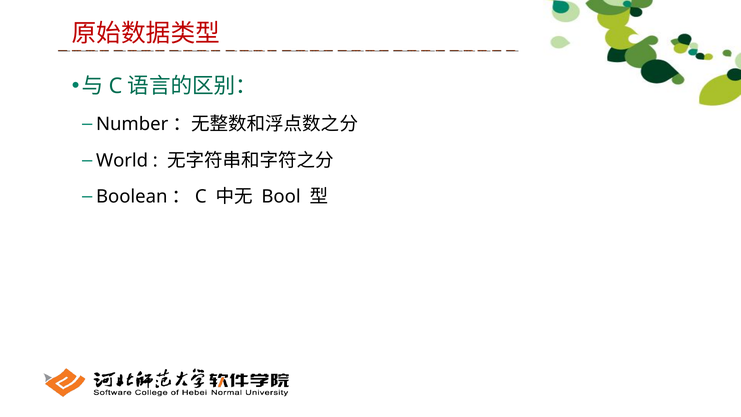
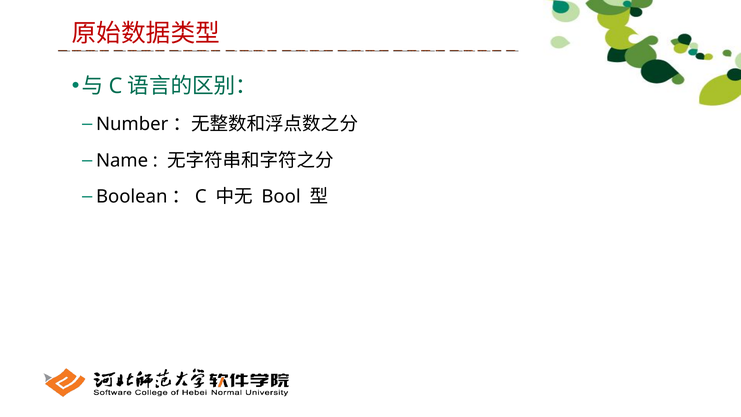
World: World -> Name (122, 160)
